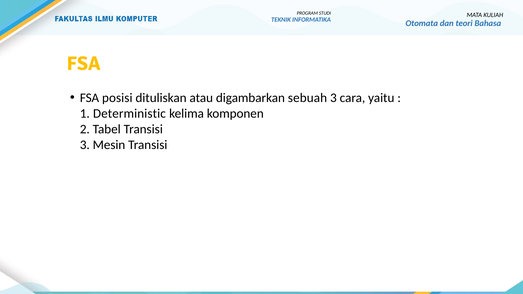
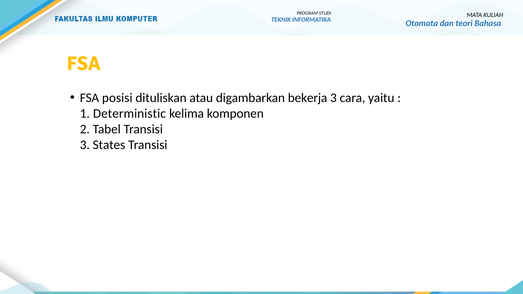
sebuah: sebuah -> bekerja (308, 98)
Mesin: Mesin -> States (109, 145)
